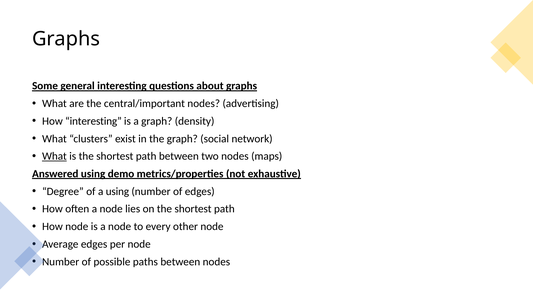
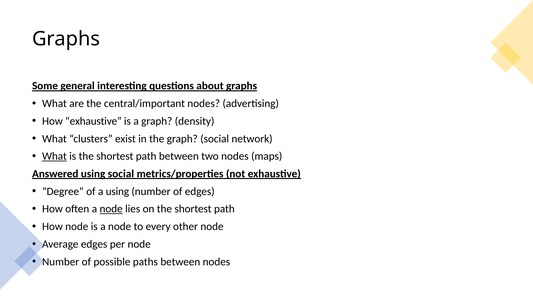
How interesting: interesting -> exhaustive (93, 121)
using demo: demo -> social (121, 174)
node underline: none -> present (111, 209)
